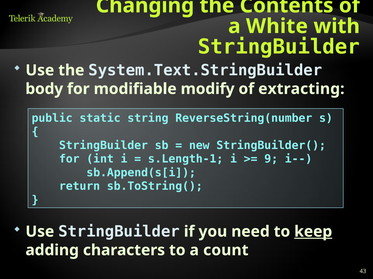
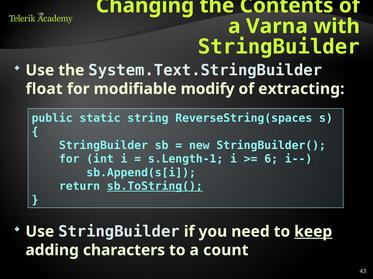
White: White -> Varna (277, 26)
body: body -> float (44, 89)
ReverseString(number: ReverseString(number -> ReverseString(spaces (244, 118)
9: 9 -> 6 (271, 159)
sb.ToString( underline: none -> present (155, 187)
